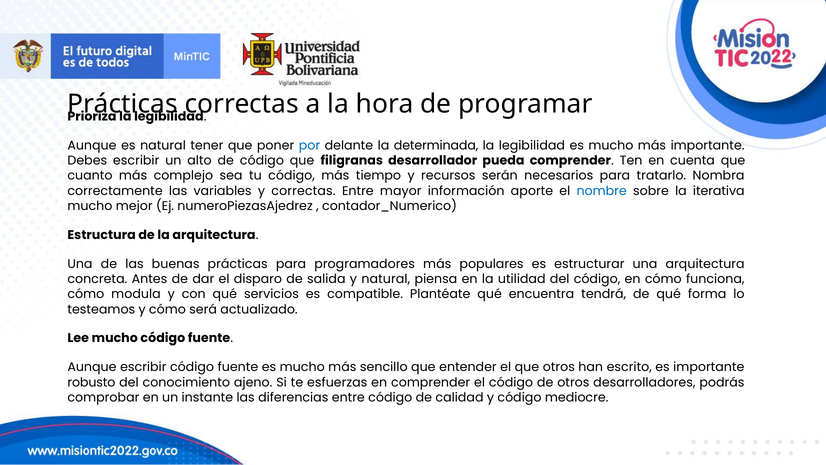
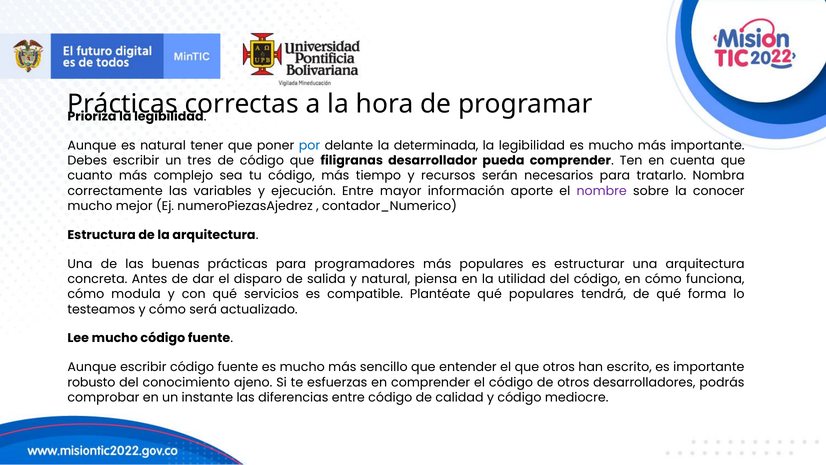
alto: alto -> tres (199, 160)
y correctas: correctas -> ejecución (303, 191)
nombre colour: blue -> purple (602, 191)
iterativa: iterativa -> conocer (719, 191)
qué encuentra: encuentra -> populares (541, 294)
